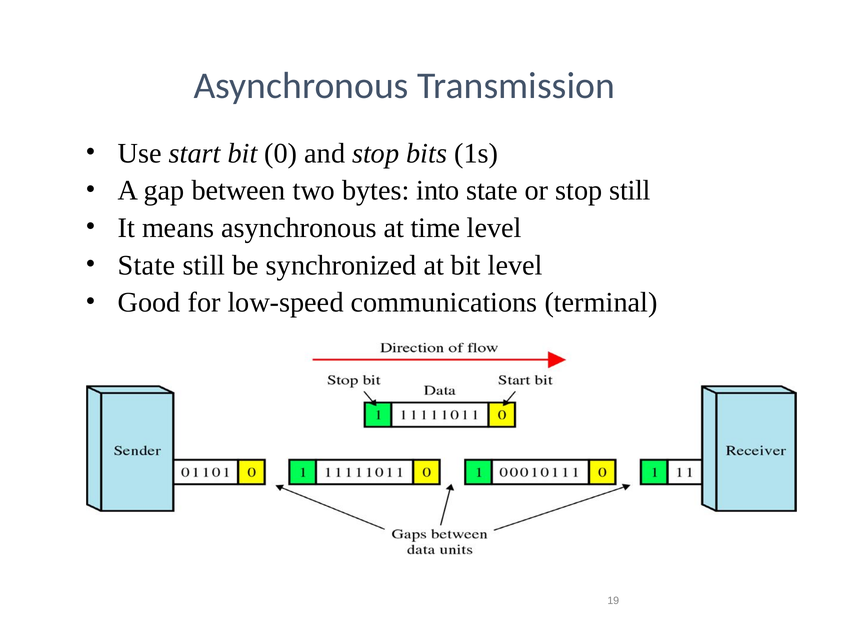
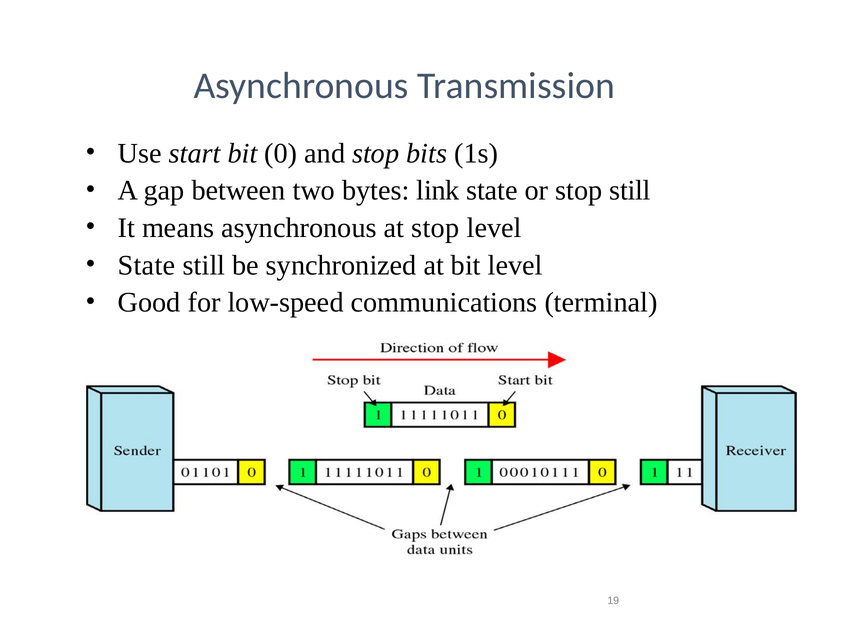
into: into -> link (438, 191)
at time: time -> stop (435, 228)
